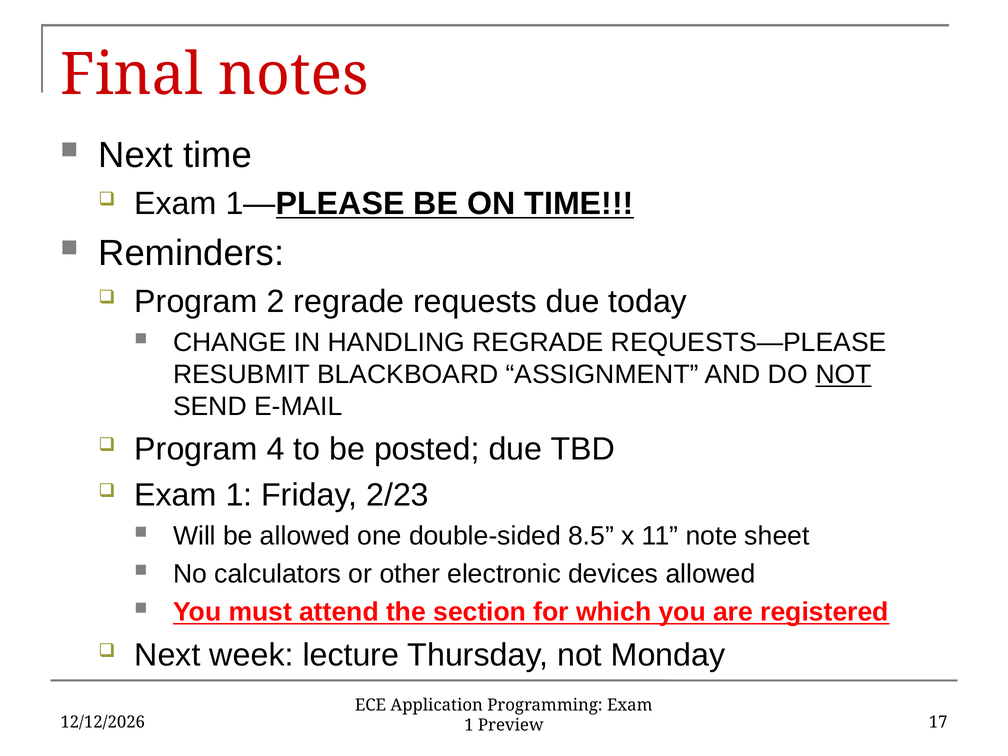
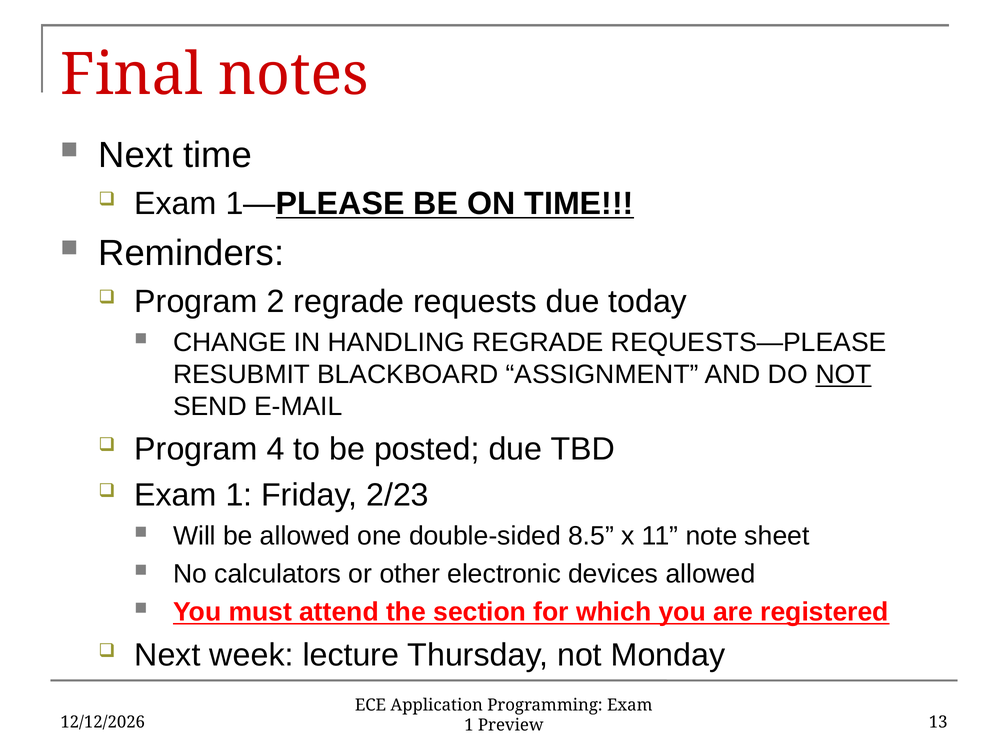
17: 17 -> 13 (938, 722)
